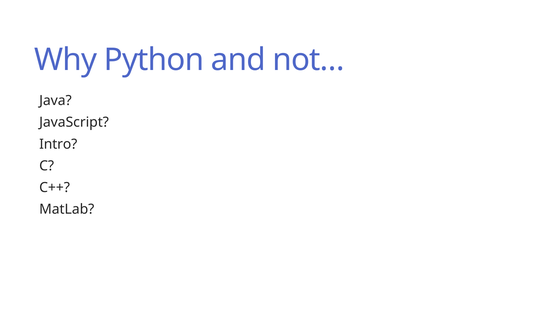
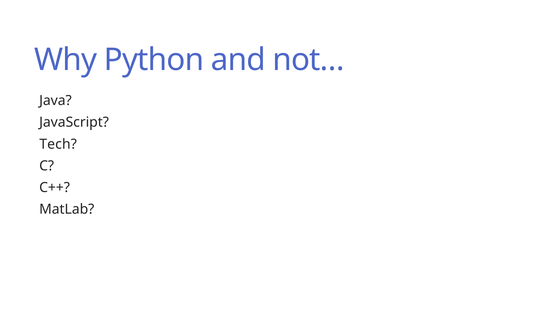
Intro: Intro -> Tech (58, 144)
